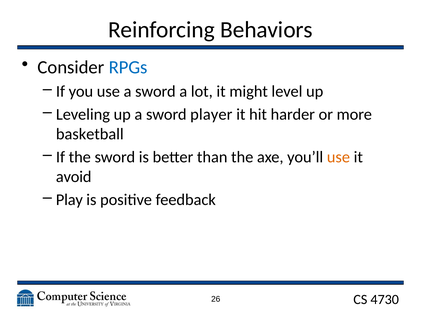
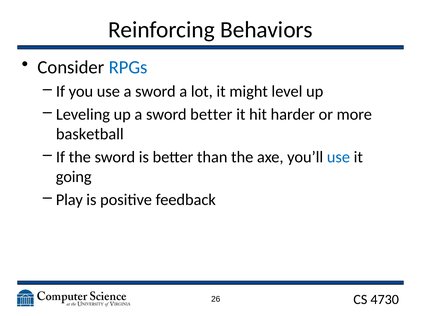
sword player: player -> better (211, 114)
use colour: orange -> blue (338, 157)
avoid: avoid -> going (74, 177)
